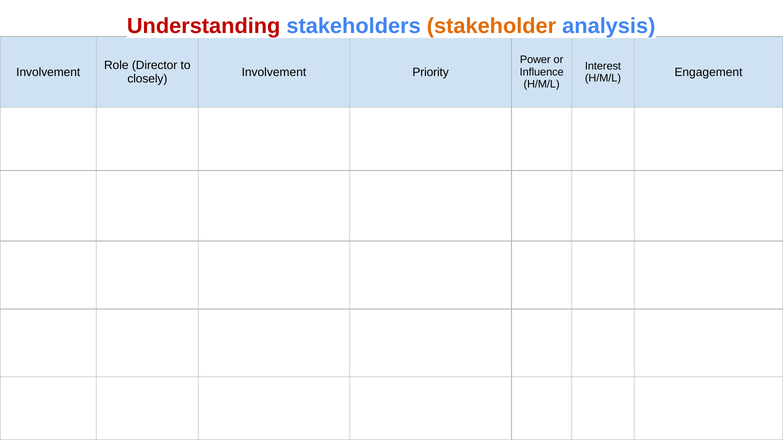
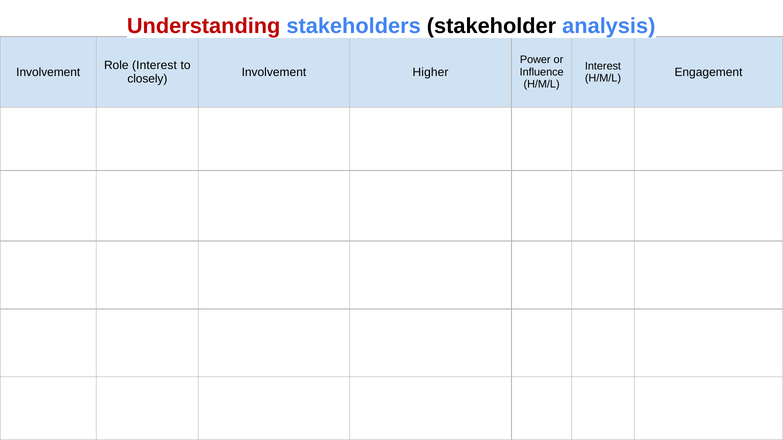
stakeholder colour: orange -> black (492, 26)
Role Director: Director -> Interest (155, 66)
Priority: Priority -> Higher (431, 72)
